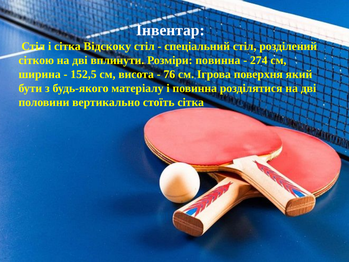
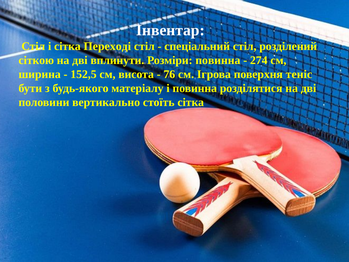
Відскоку: Відскоку -> Переході (107, 46)
який: який -> теніс (299, 74)
